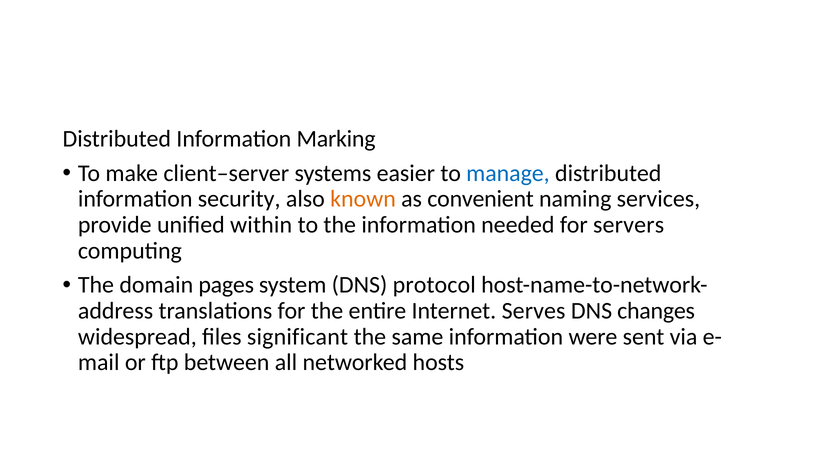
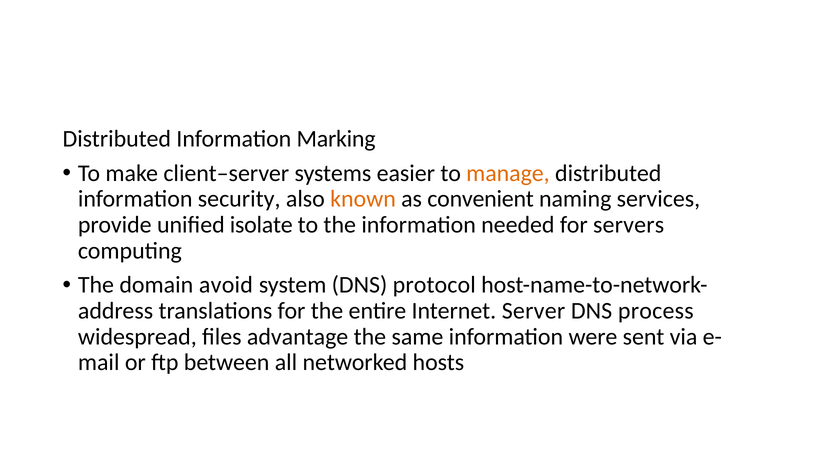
manage colour: blue -> orange (508, 173)
within: within -> isolate (261, 225)
pages: pages -> avoid (226, 285)
Serves: Serves -> Server (533, 311)
changes: changes -> process (656, 311)
significant: significant -> advantage (298, 337)
